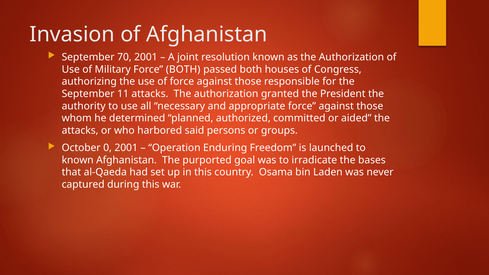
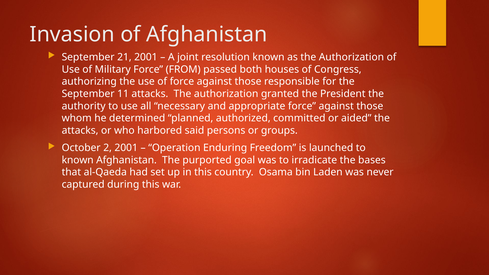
70: 70 -> 21 (124, 57)
Force BOTH: BOTH -> FROM (183, 69)
0: 0 -> 2 (108, 148)
